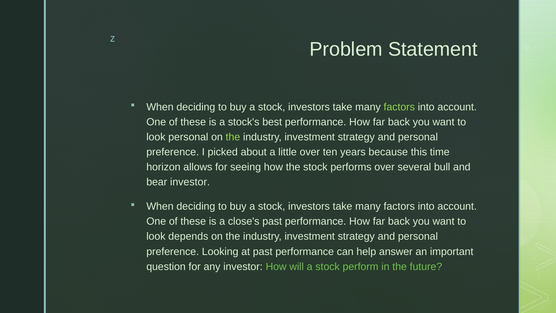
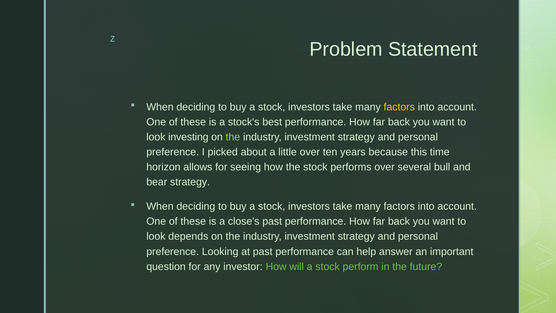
factors colour: light green -> yellow (399, 107)
look personal: personal -> investing (188, 137)
bear investor: investor -> strategy (190, 182)
